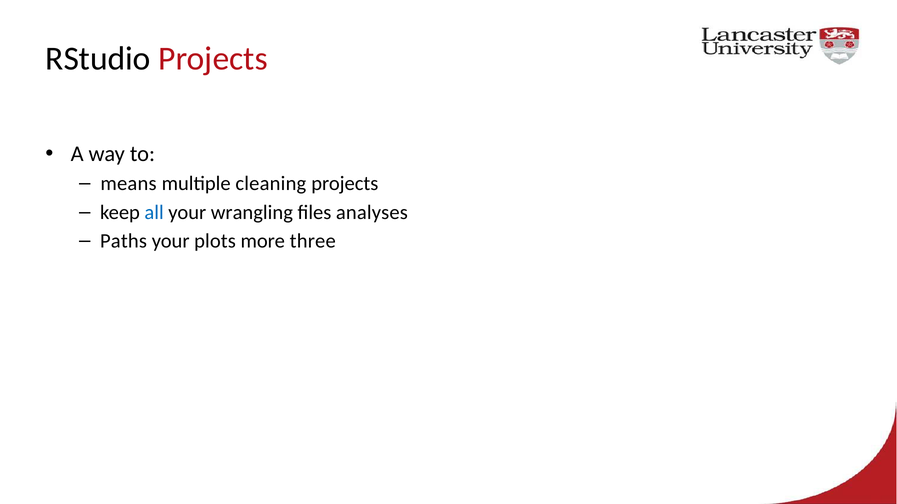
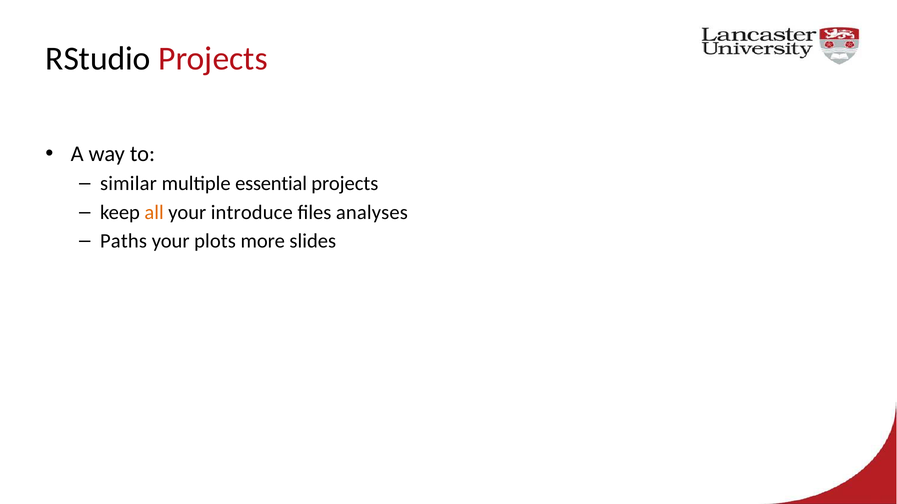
means: means -> similar (128, 184)
cleaning: cleaning -> essential (271, 184)
all colour: blue -> orange (154, 213)
wrangling: wrangling -> introduce (252, 213)
three: three -> slides (313, 241)
